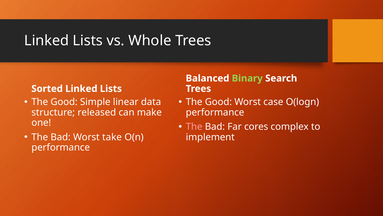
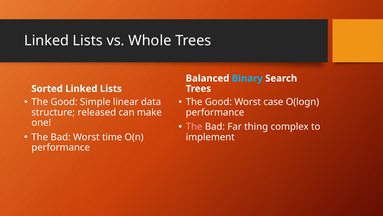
Binary colour: light green -> light blue (247, 78)
cores: cores -> thing (256, 126)
take: take -> time (112, 137)
